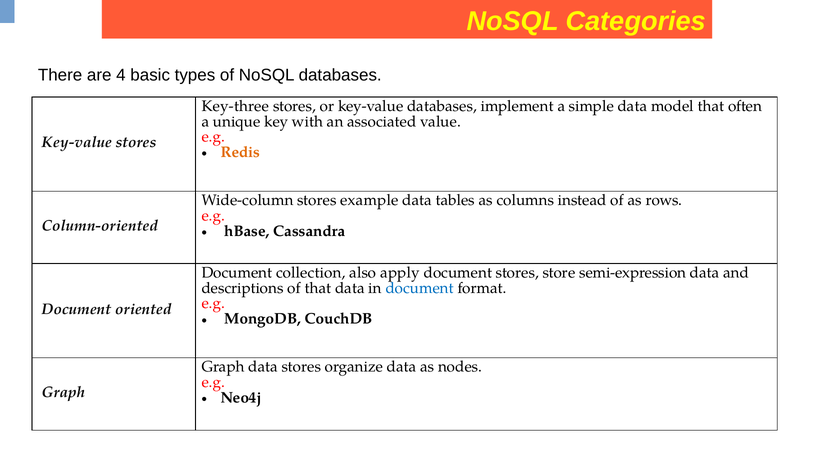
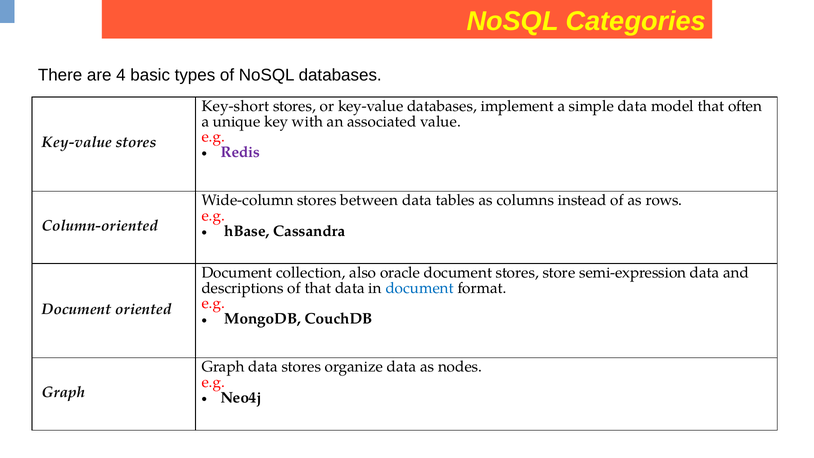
Key-three: Key-three -> Key-short (235, 106)
Redis colour: orange -> purple (240, 152)
example: example -> between (369, 200)
apply: apply -> oracle (400, 273)
